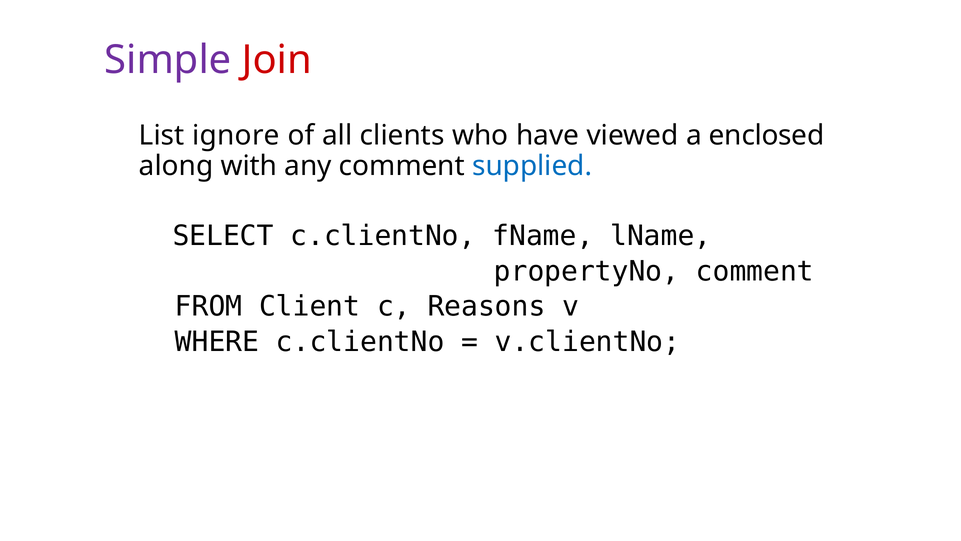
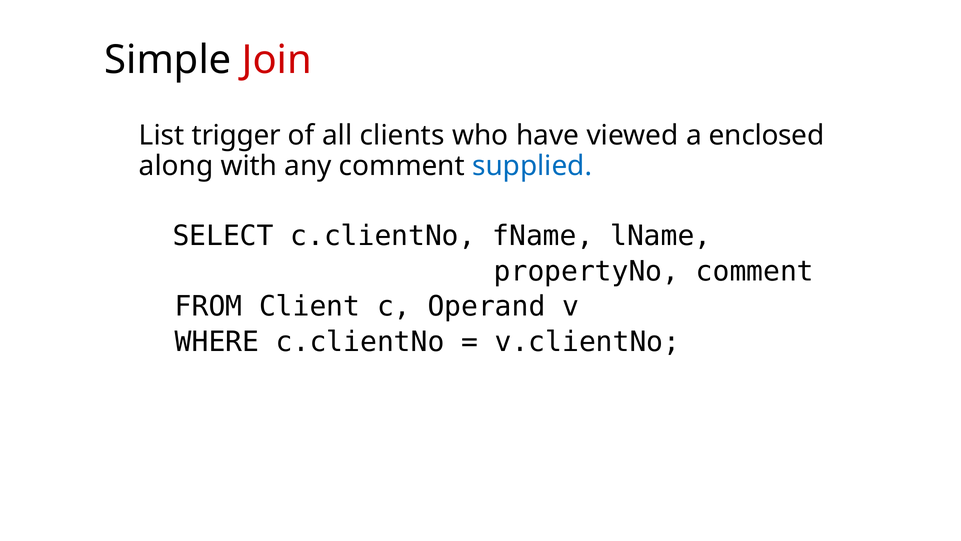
Simple colour: purple -> black (168, 60)
ignore: ignore -> trigger (236, 135)
Reasons: Reasons -> Operand (486, 306)
